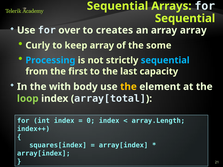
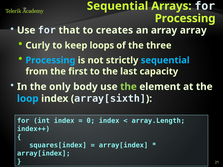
Sequential: Sequential -> Processing (185, 18)
over: over -> that (69, 30)
keep array: array -> loops (102, 45)
some: some -> three (159, 45)
with: with -> only (60, 87)
the colour: yellow -> light green (128, 87)
loop colour: light green -> light blue (28, 99)
array[total: array[total -> array[sixth (110, 99)
